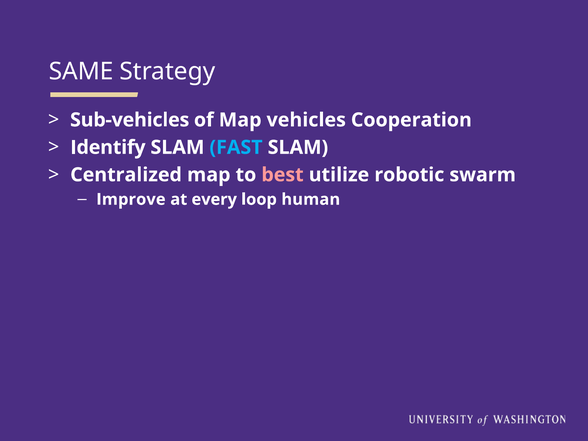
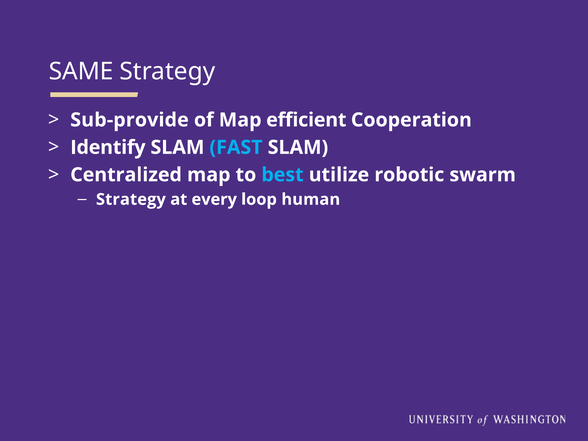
Sub-vehicles: Sub-vehicles -> Sub-provide (129, 120)
vehicles: vehicles -> efficient (306, 120)
best colour: pink -> light blue (282, 175)
Improve: Improve -> Strategy (131, 199)
